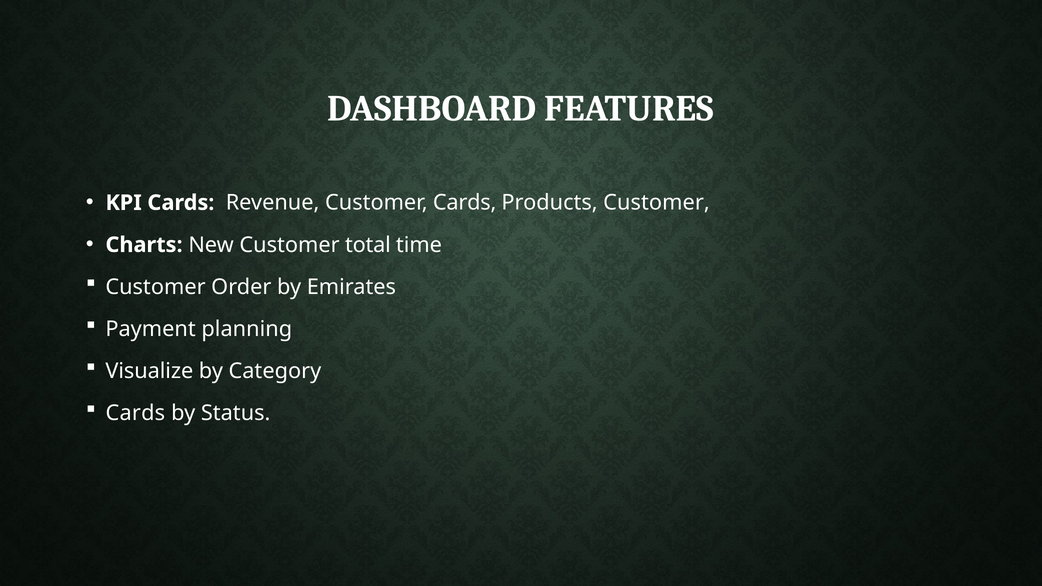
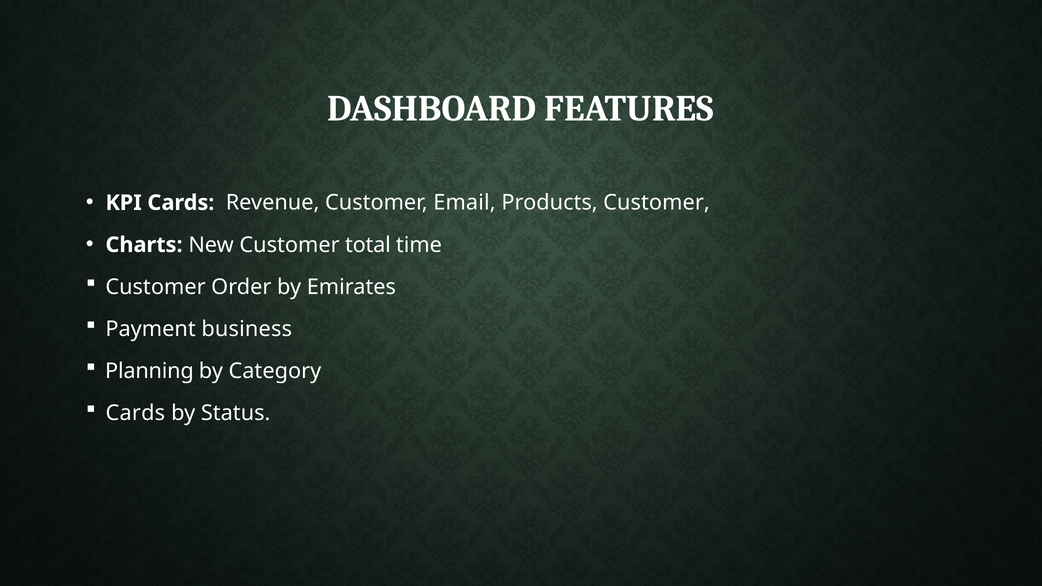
Customer Cards: Cards -> Email (464, 203)
planning: planning -> business (247, 329)
Visualize: Visualize -> Planning (149, 371)
